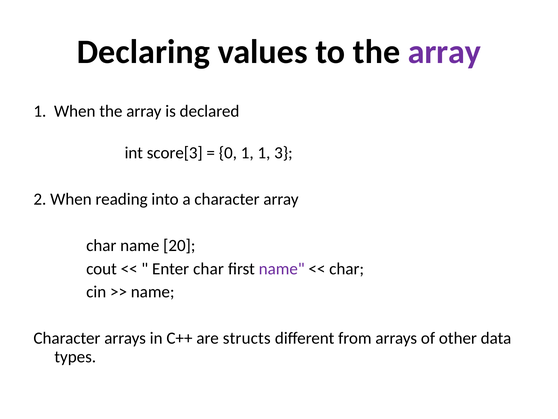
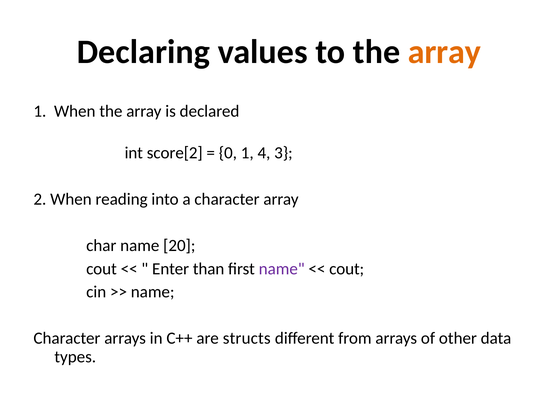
array colour: purple -> orange (444, 52)
score[3: score[3 -> score[2 (175, 153)
1 1: 1 -> 4 (264, 153)
Enter char: char -> than (209, 268)
char: char -> cout (347, 268)
